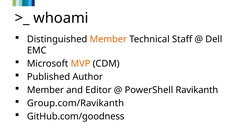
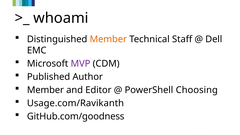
MVP colour: orange -> purple (81, 64)
Ravikanth: Ravikanth -> Choosing (197, 90)
Group.com/Ravikanth: Group.com/Ravikanth -> Usage.com/Ravikanth (75, 103)
